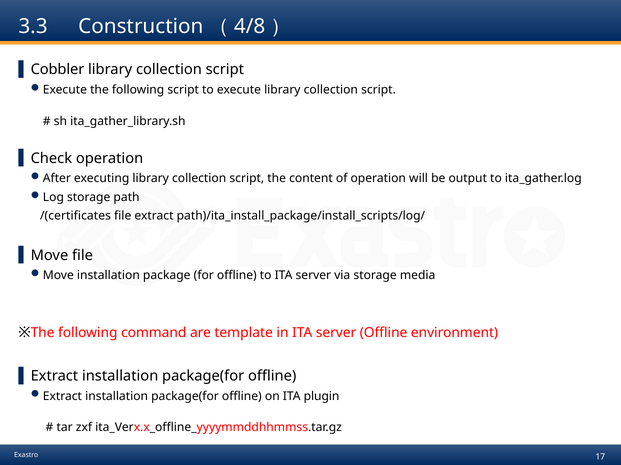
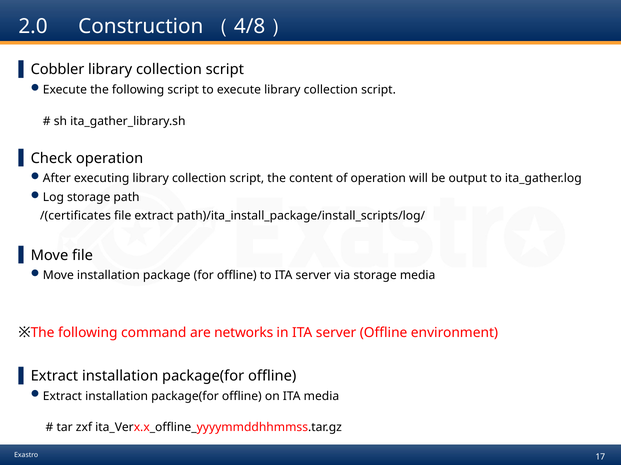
3.3: 3.3 -> 2.0 (33, 26)
template: template -> networks (244, 333)
ITA plugin: plugin -> media (321, 397)
